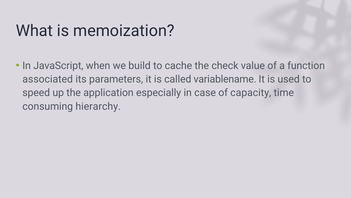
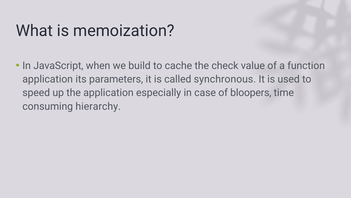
associated: associated -> application (48, 79)
variablename: variablename -> synchronous (225, 79)
capacity: capacity -> bloopers (251, 93)
